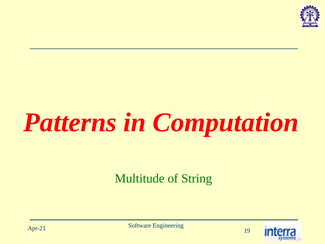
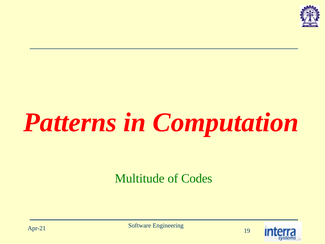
String: String -> Codes (197, 178)
